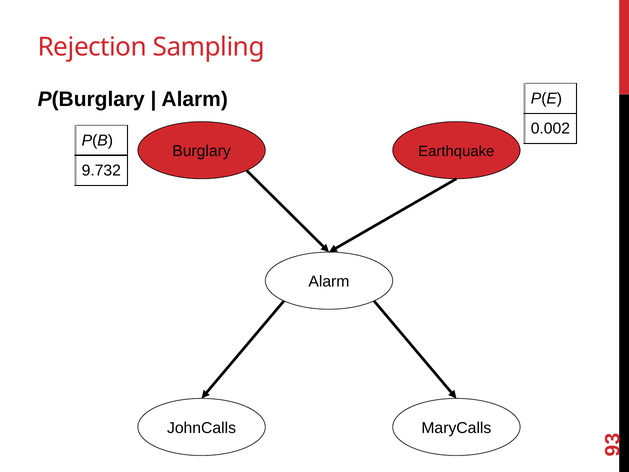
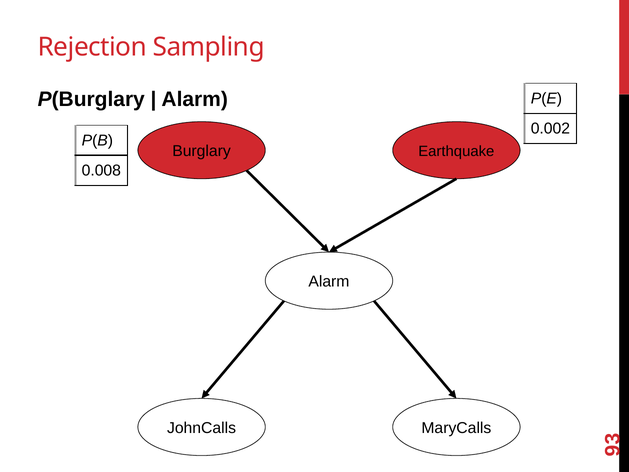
9.732: 9.732 -> 0.008 (101, 171)
